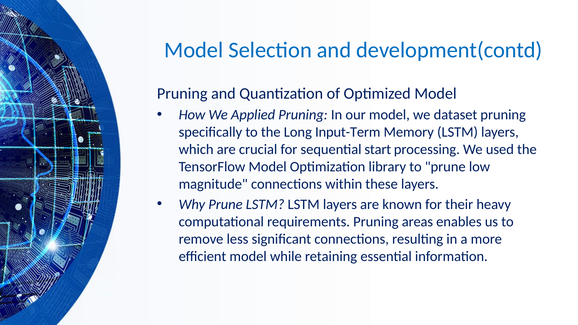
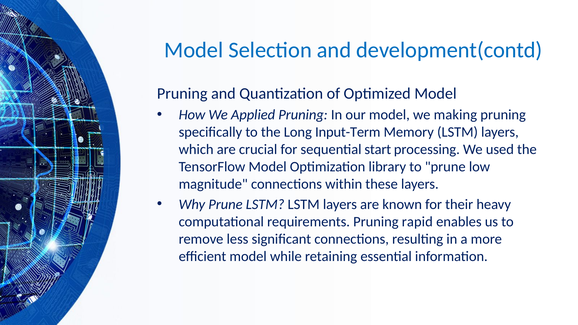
dataset: dataset -> making (455, 115)
areas: areas -> rapid (417, 222)
